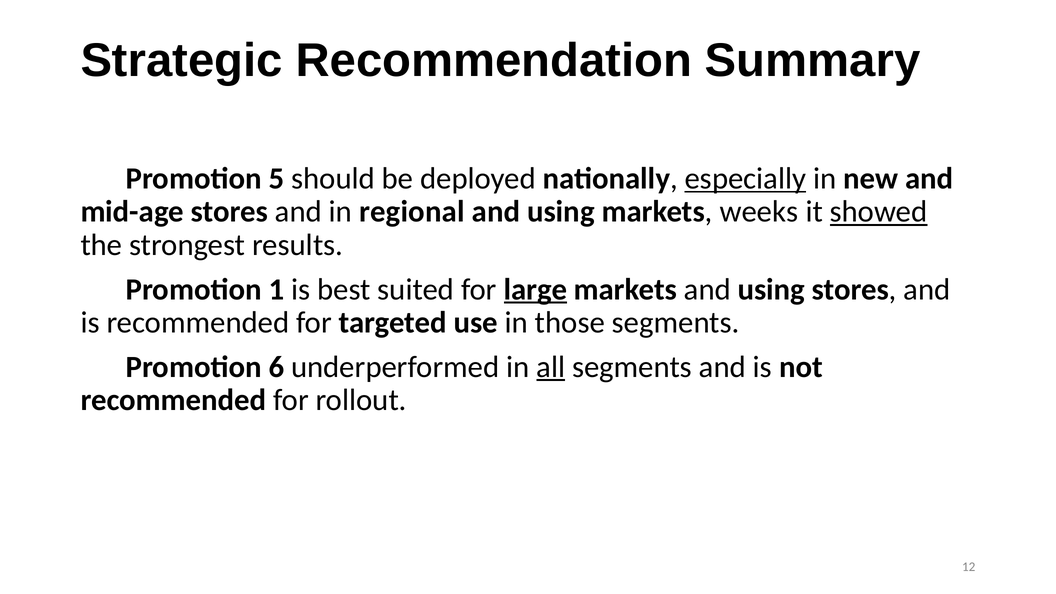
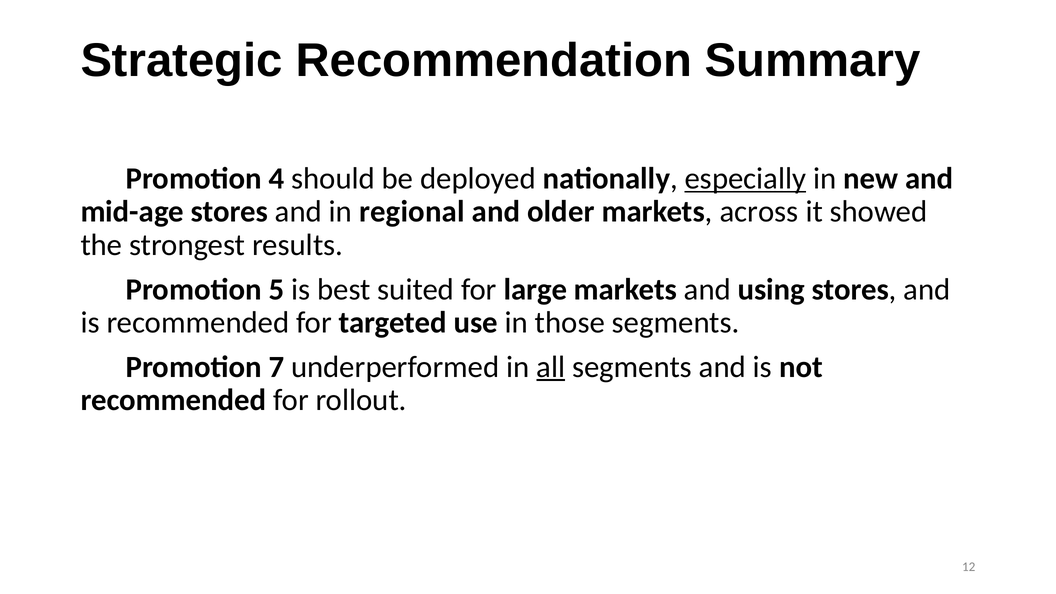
5: 5 -> 4 (276, 179)
using: using -> older (561, 212)
weeks: weeks -> across (759, 212)
showed underline: present -> none (879, 212)
1: 1 -> 5 (276, 289)
large underline: present -> none (535, 289)
6: 6 -> 7 (276, 367)
